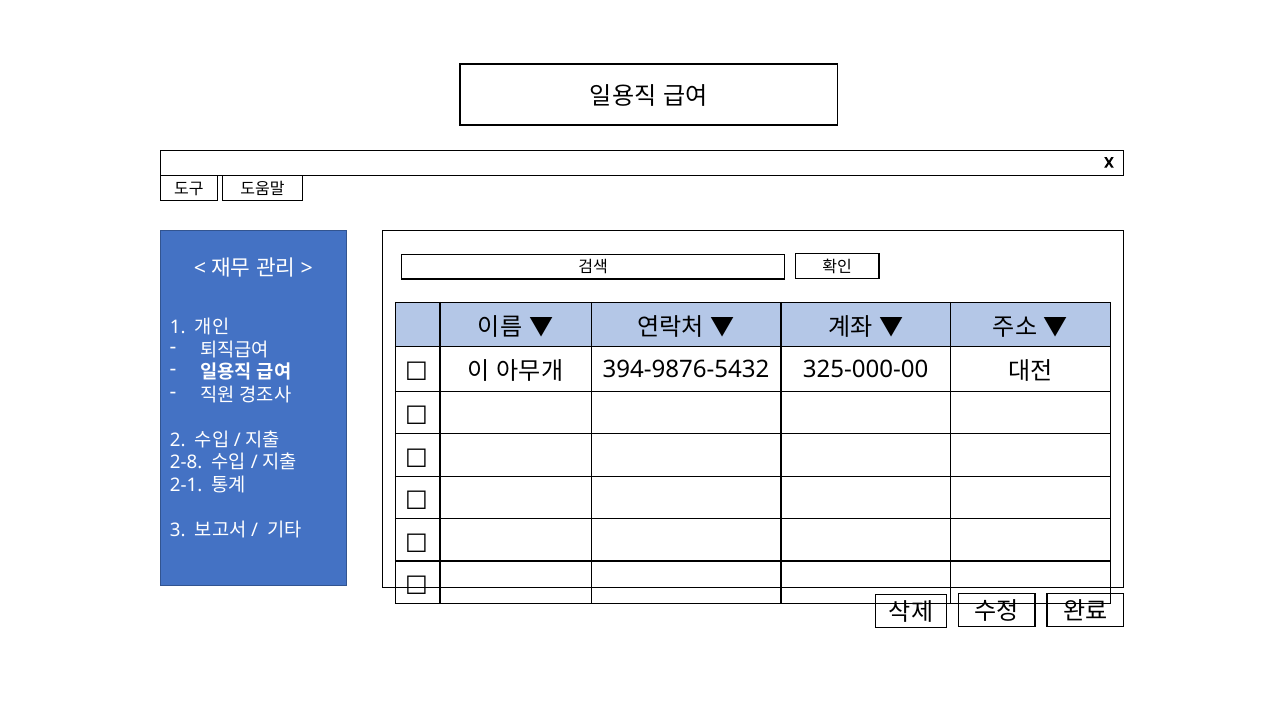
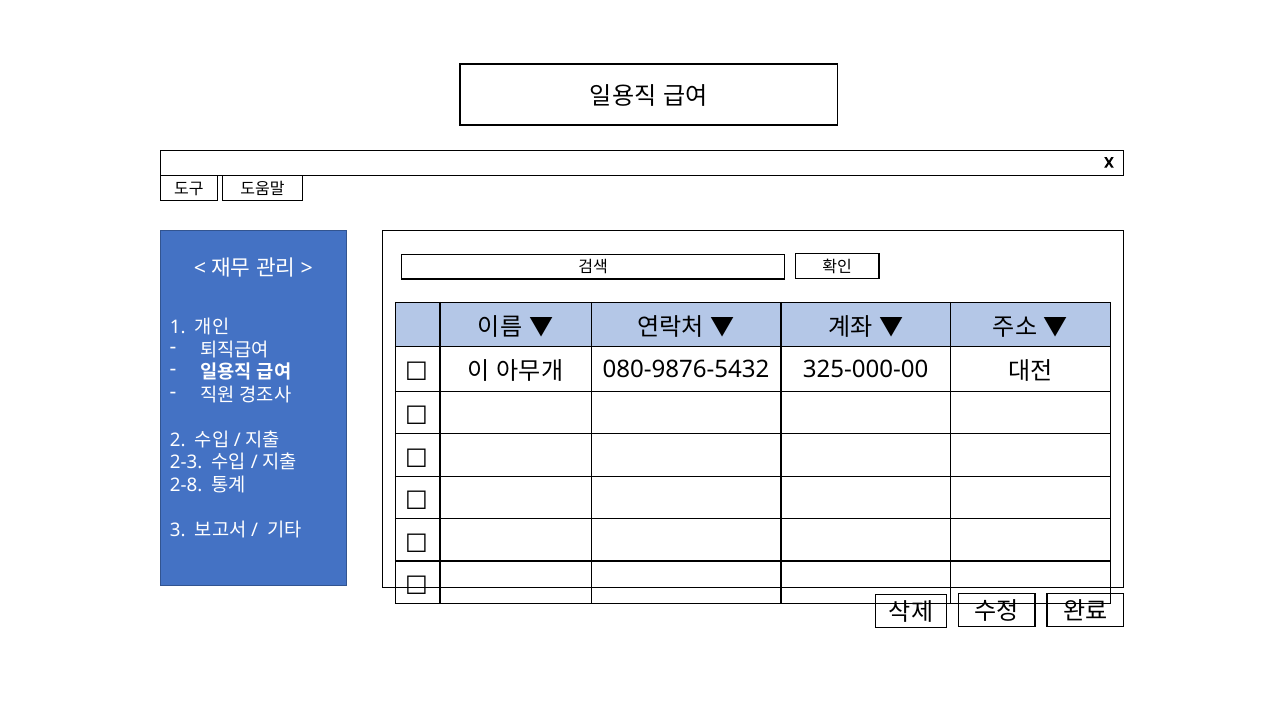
394-9876-5432: 394-9876-5432 -> 080-9876-5432 (686, 370)
2-8: 2-8 -> 2-3 (186, 463)
2-1: 2-1 -> 2-8 (186, 485)
